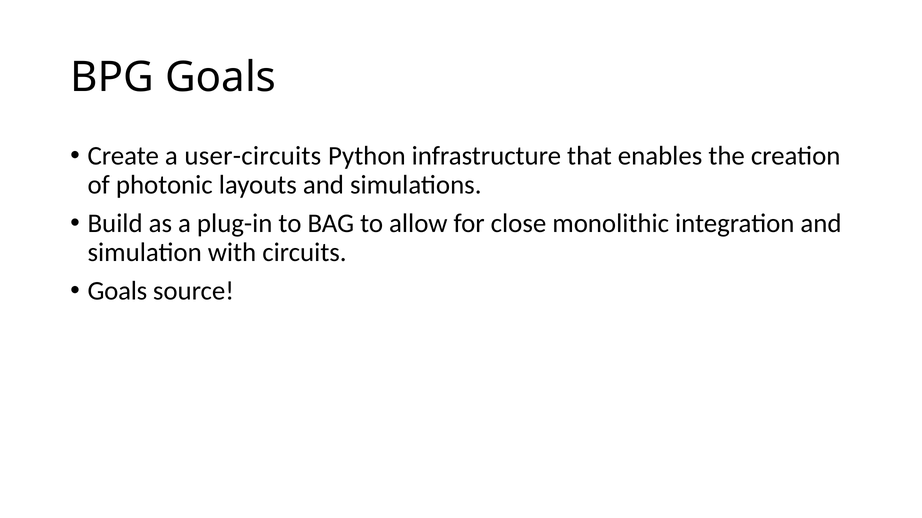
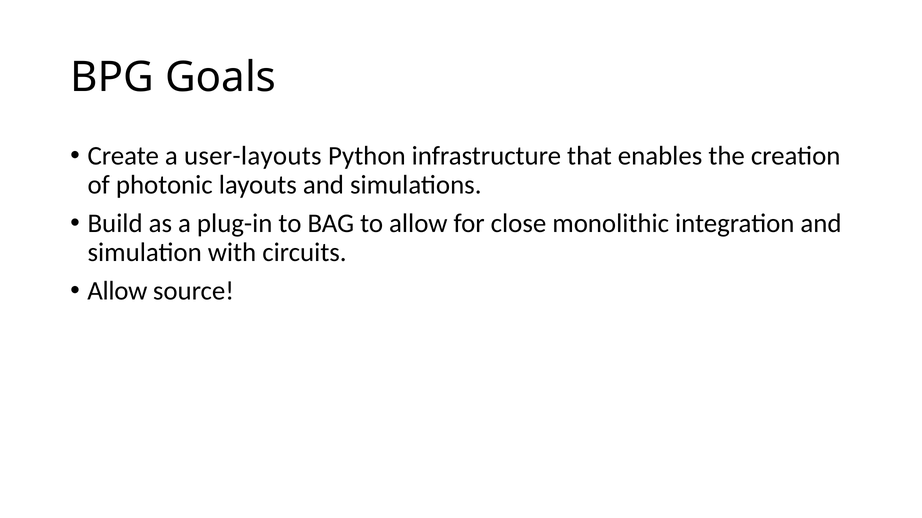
user-circuits: user-circuits -> user-layouts (253, 156)
Goals: Goals -> Allow (117, 291)
